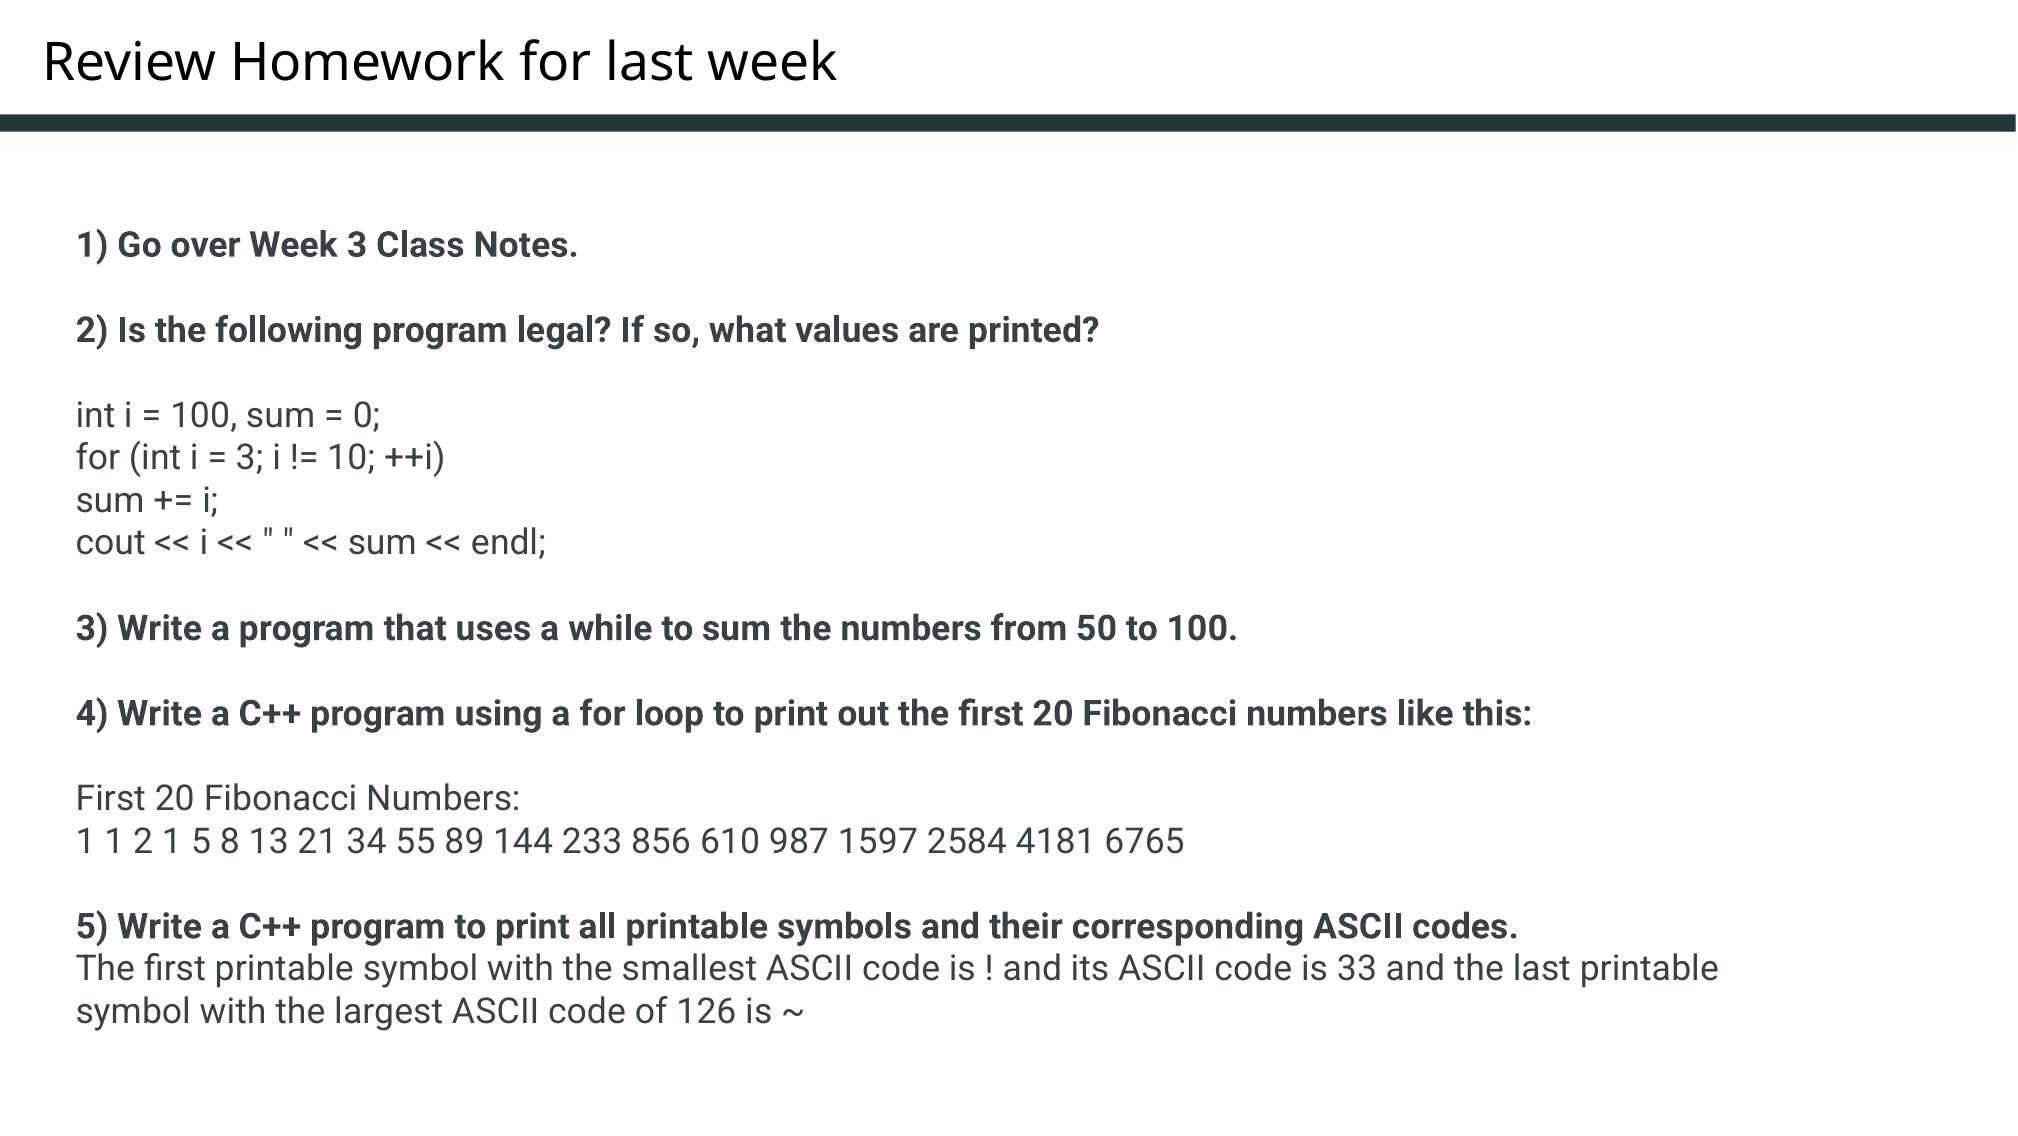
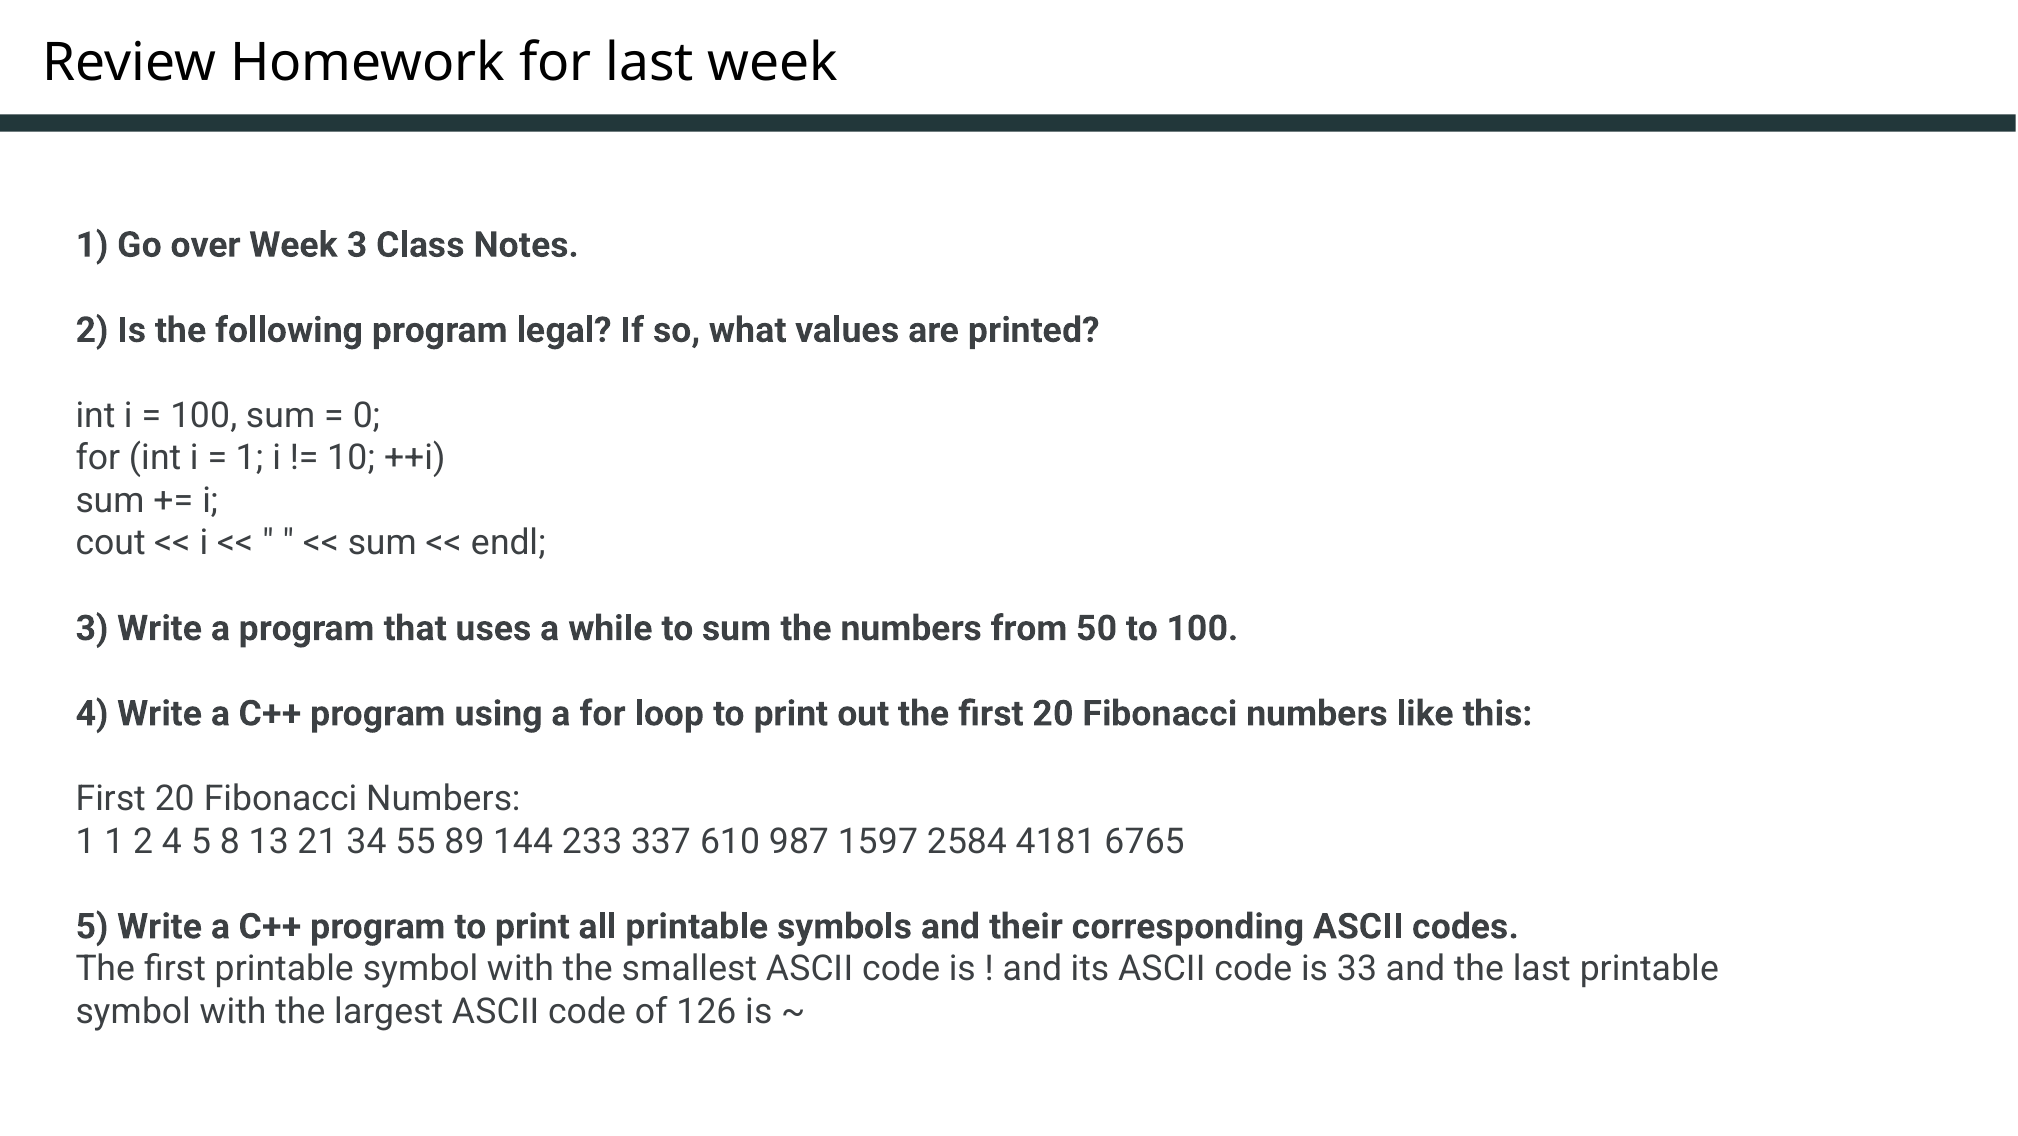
3: 3 -> 1 (249, 458)
2 1: 1 -> 4 (172, 841)
856: 856 -> 337 (661, 841)
